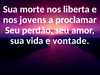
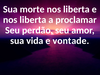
jovens: jovens -> liberta (33, 20)
